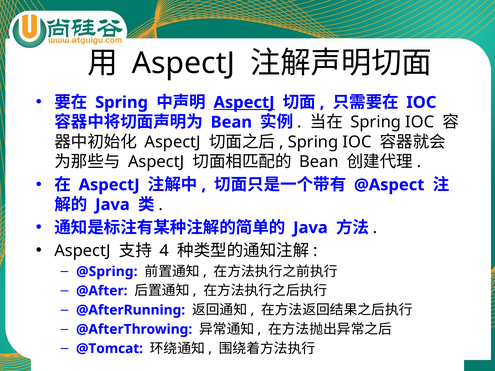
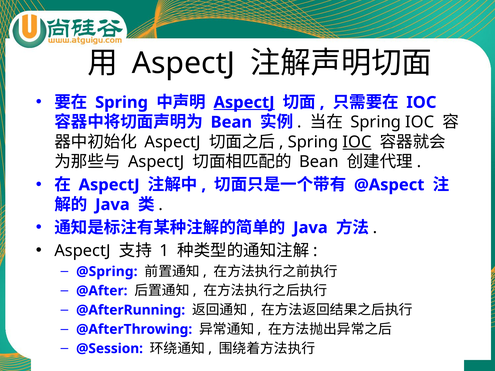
IOC underline: none -> present (357, 142)
4: 4 -> 1 (164, 251)
@Tomcat: @Tomcat -> @Session (110, 349)
